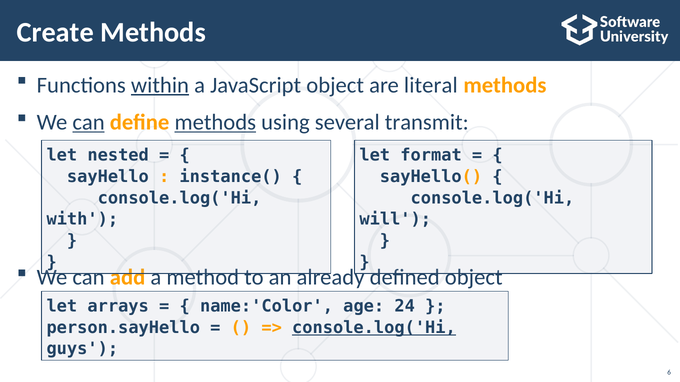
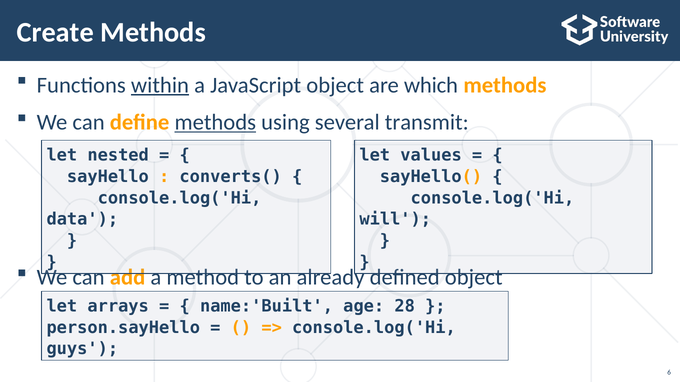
literal: literal -> which (431, 85)
can underline: present -> none (89, 122)
format: format -> values (431, 155)
instance(: instance( -> converts( (231, 177)
with: with -> data (82, 220)
name:'Color: name:'Color -> name:'Built (267, 307)
24: 24 -> 28 (405, 307)
console.log('Hi underline: present -> none (374, 328)
